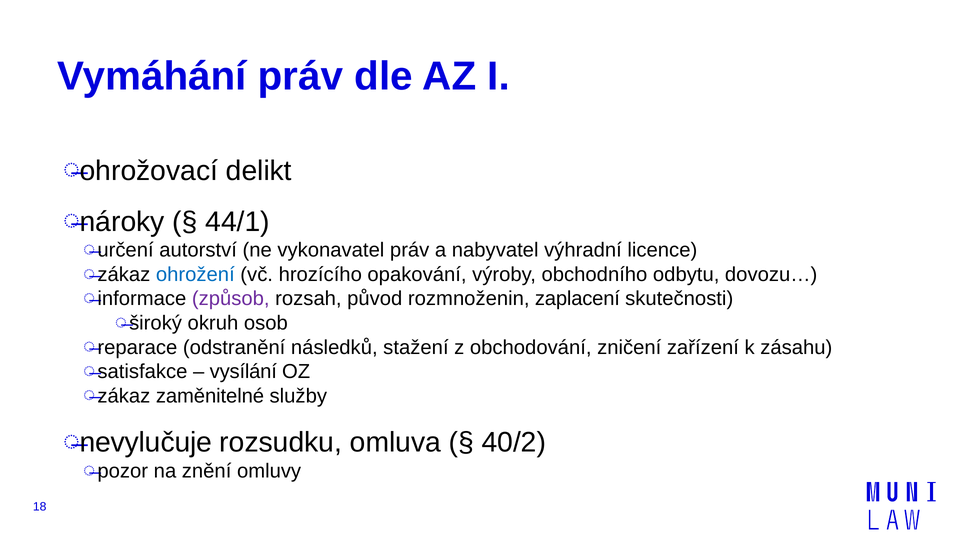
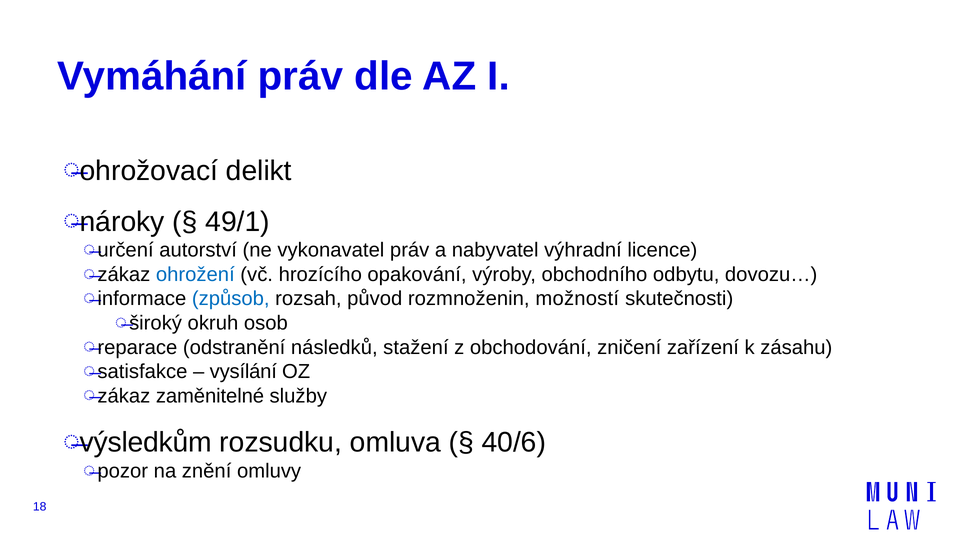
44/1: 44/1 -> 49/1 (238, 222)
způsob colour: purple -> blue (231, 299)
zaplacení: zaplacení -> možností (577, 299)
nevylučuje: nevylučuje -> výsledkům (146, 443)
40/2: 40/2 -> 40/6 (514, 443)
